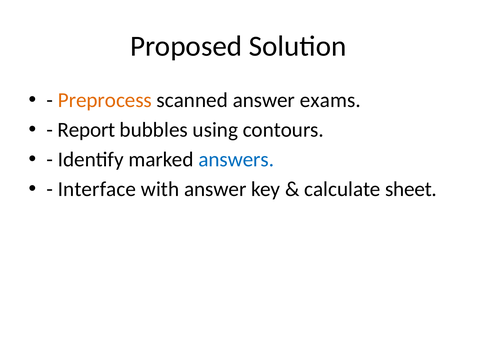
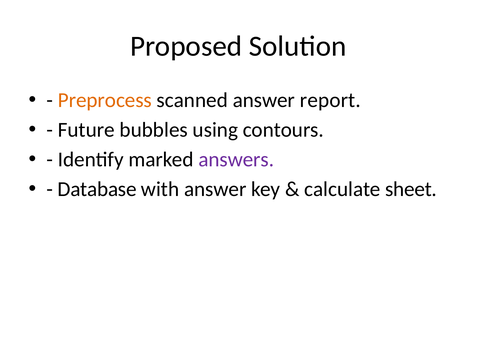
exams: exams -> report (330, 100)
Report: Report -> Future (86, 130)
answers colour: blue -> purple (236, 159)
Interface: Interface -> Database (97, 189)
